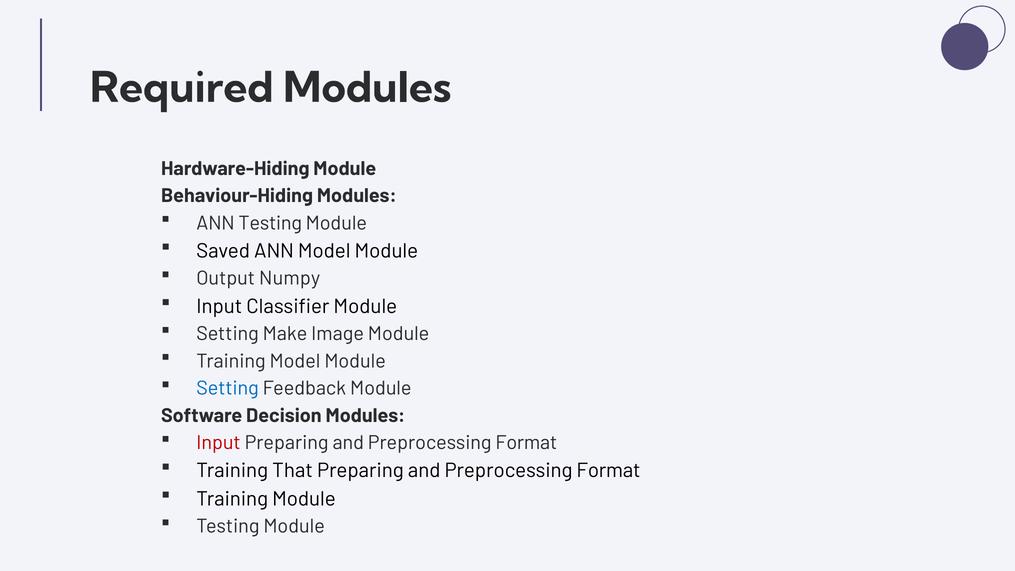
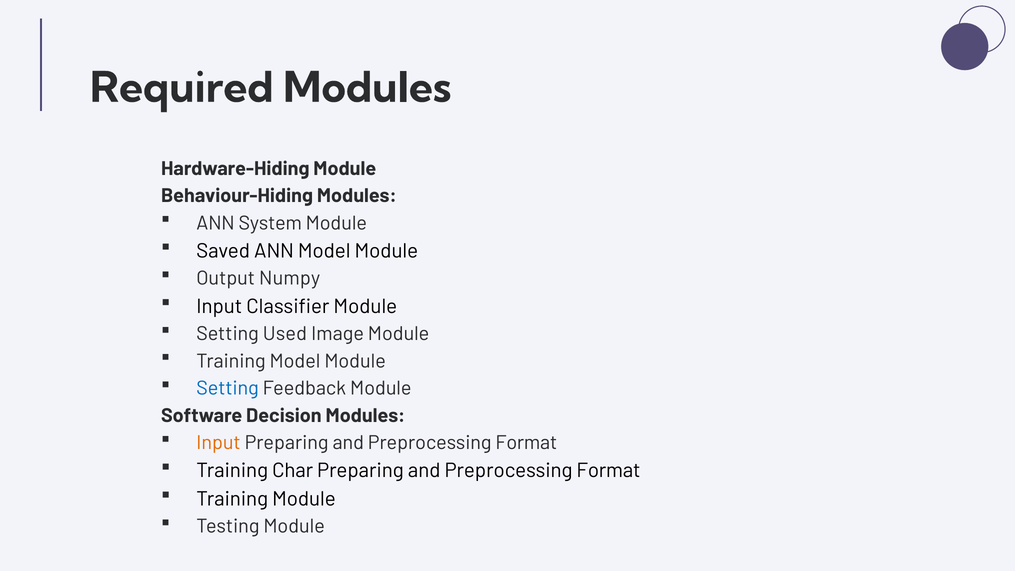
ANN Testing: Testing -> System (270, 223)
Make: Make -> Used (285, 334)
Input colour: red -> orange (218, 443)
That: That -> Char (293, 471)
